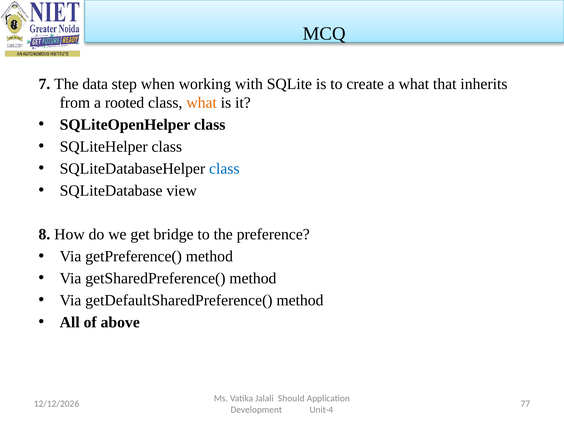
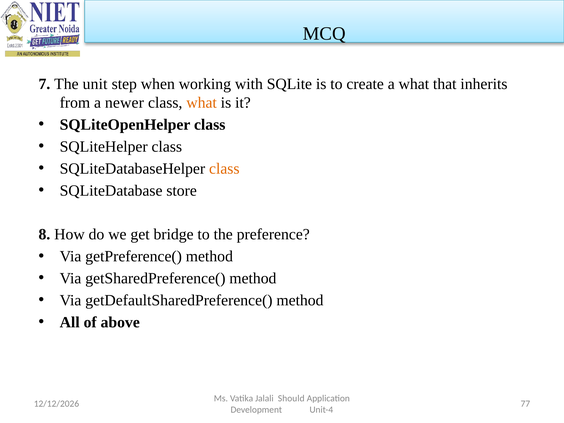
data: data -> unit (95, 84)
rooted: rooted -> newer (124, 103)
class colour: blue -> orange (224, 169)
view: view -> store (182, 191)
